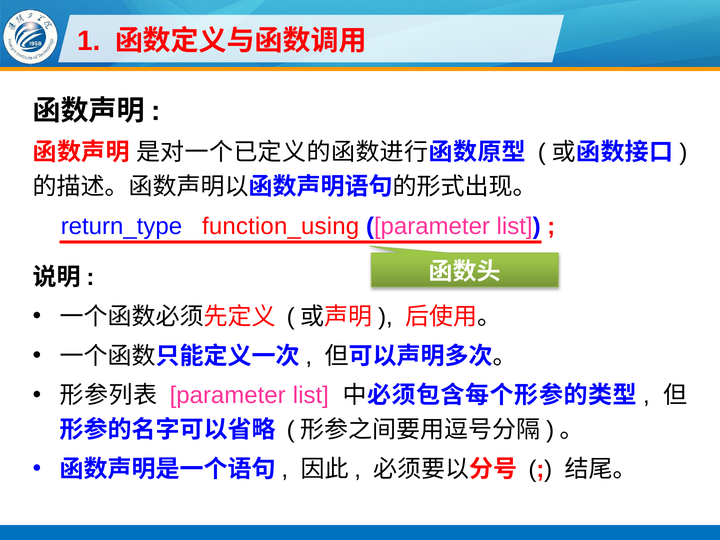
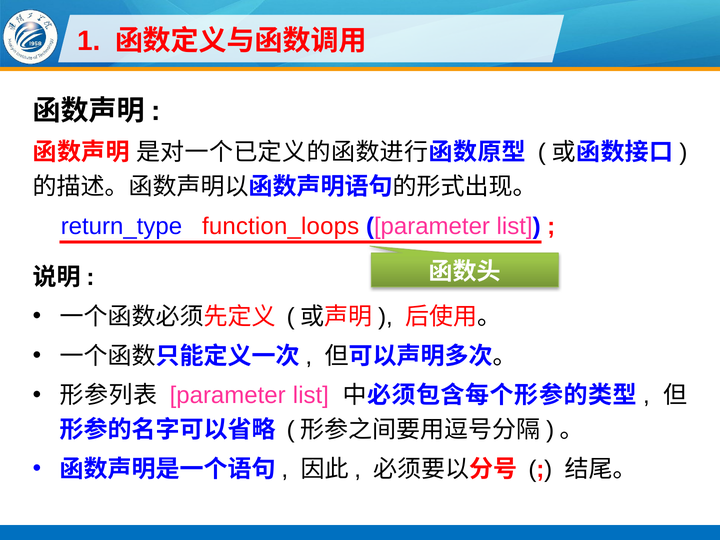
function_using: function_using -> function_loops (281, 226)
